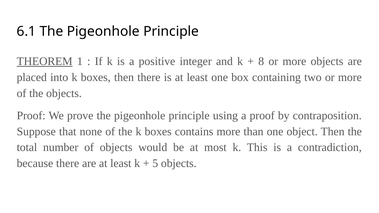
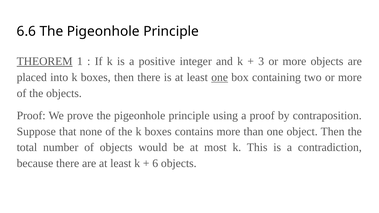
6.1: 6.1 -> 6.6 (26, 31)
8: 8 -> 3 (261, 61)
one underline: none -> present (220, 77)
5: 5 -> 6 (155, 163)
